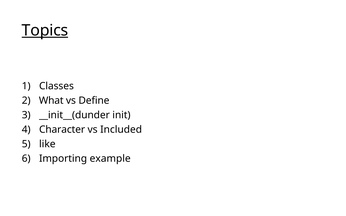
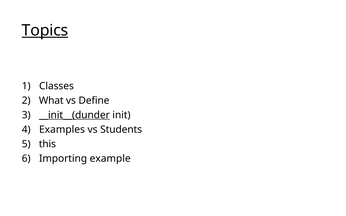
__init__(dunder underline: none -> present (74, 115)
Character: Character -> Examples (62, 130)
Included: Included -> Students (121, 130)
like: like -> this (47, 144)
